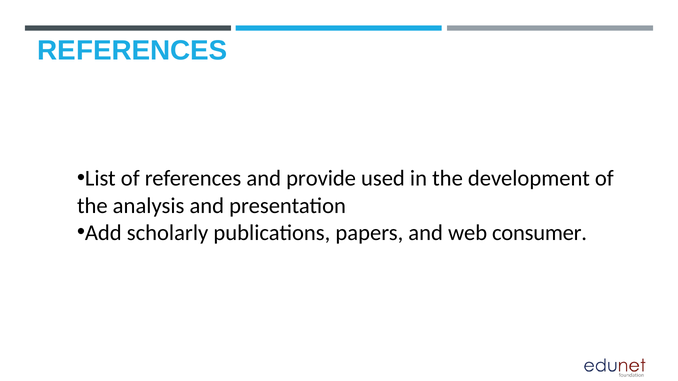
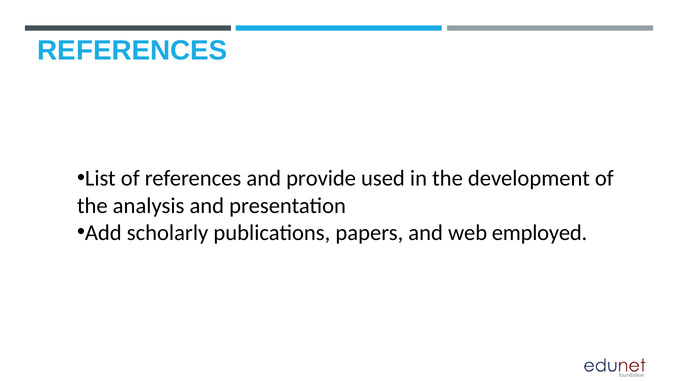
consumer: consumer -> employed (540, 233)
